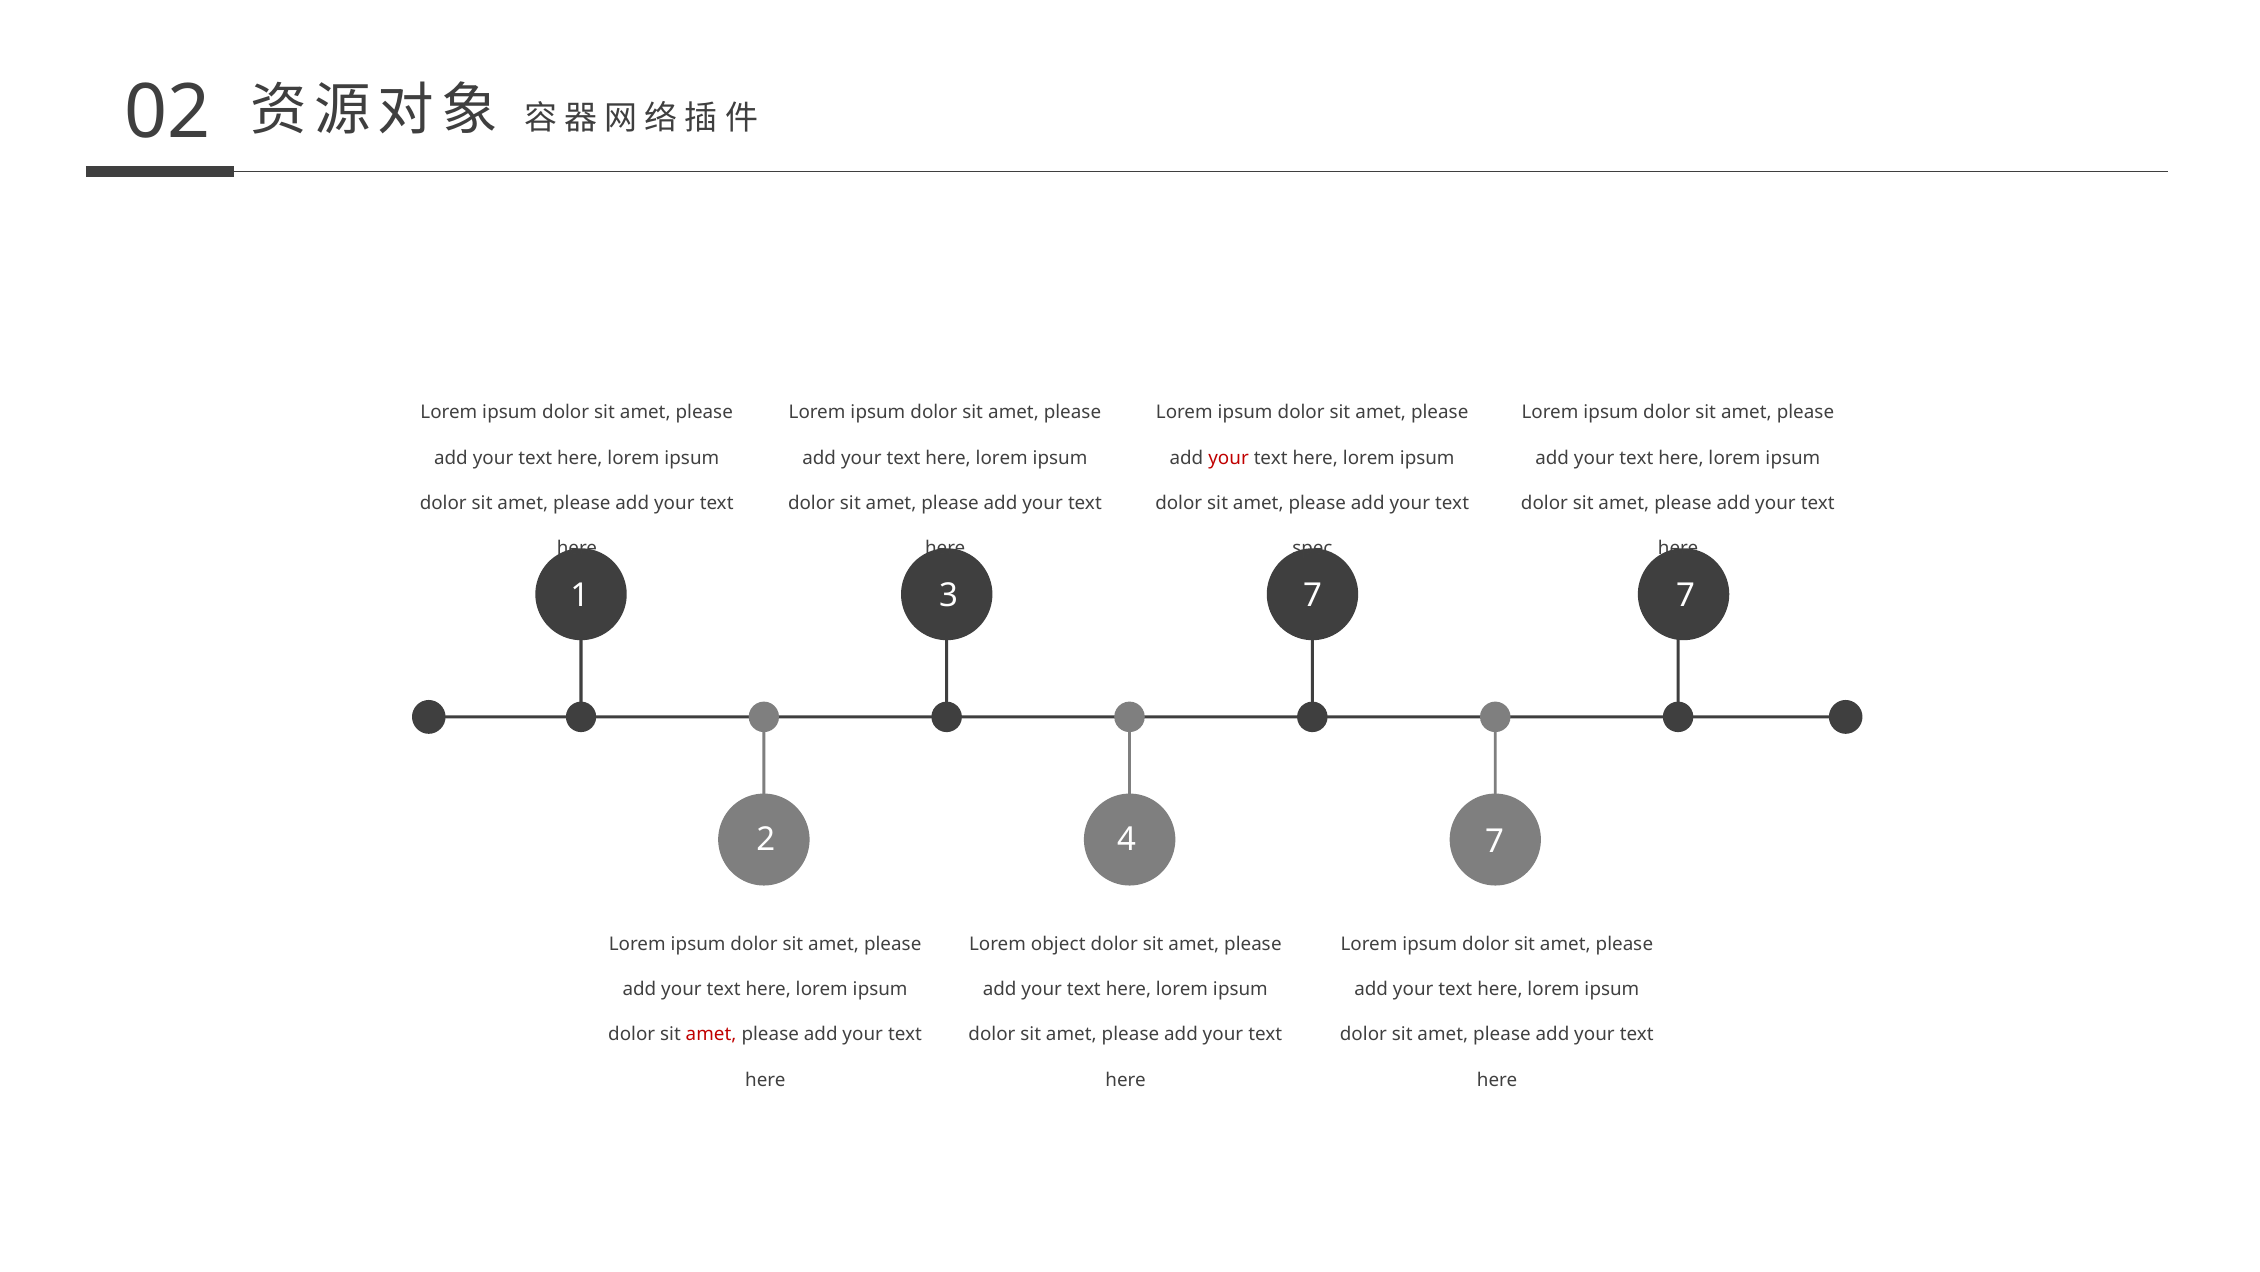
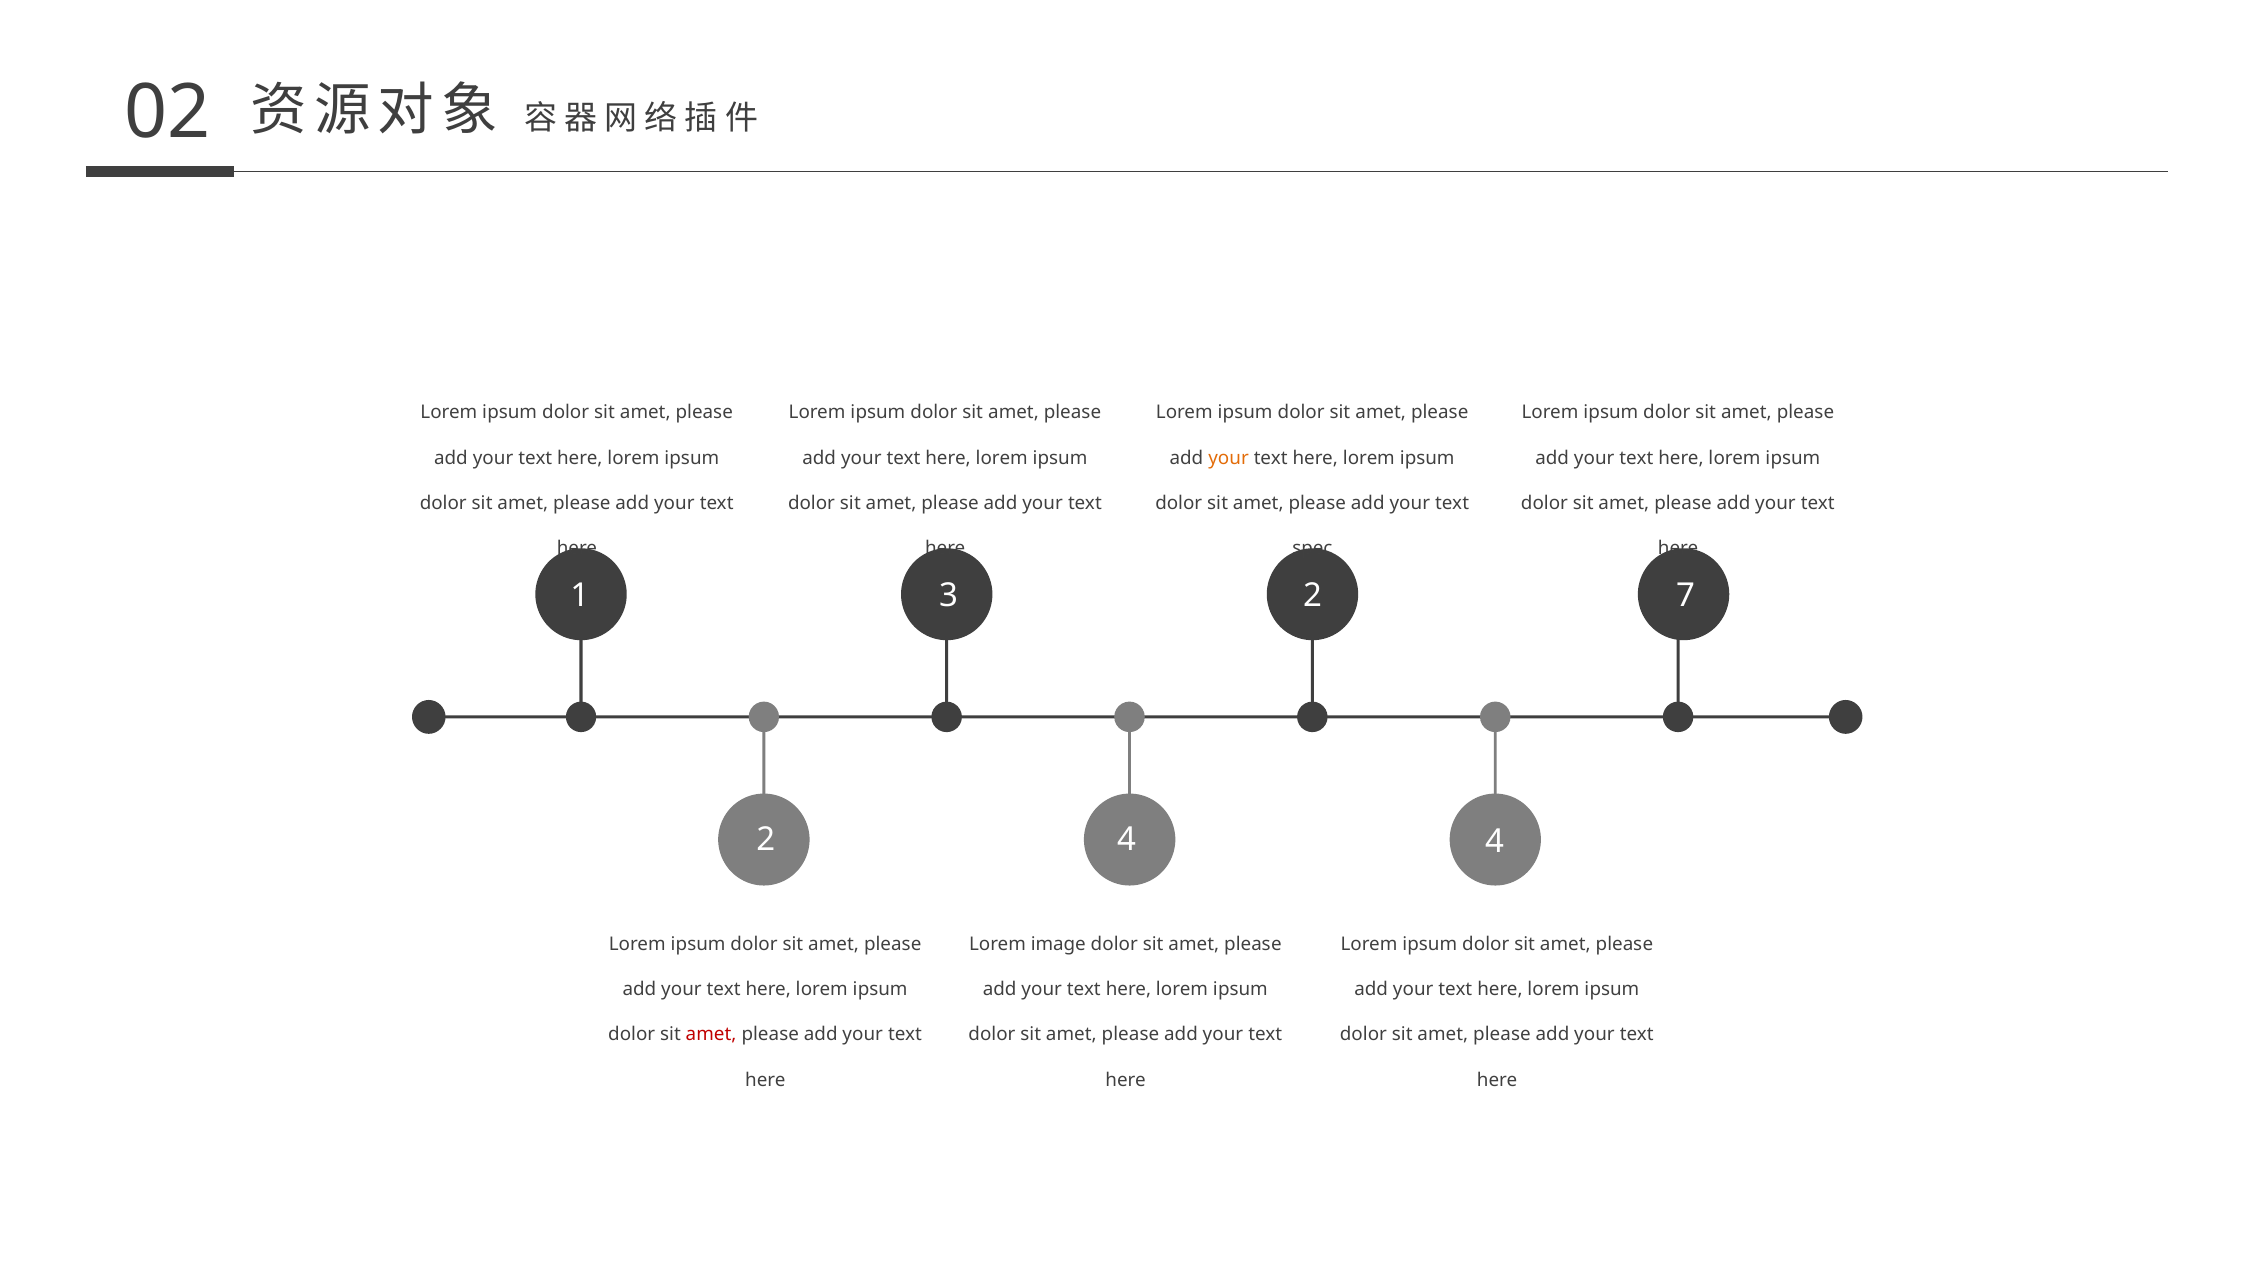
your colour: red -> orange (1229, 458)
3 7: 7 -> 2 (1313, 595)
4 7: 7 -> 4 (1495, 841)
object: object -> image (1058, 944)
